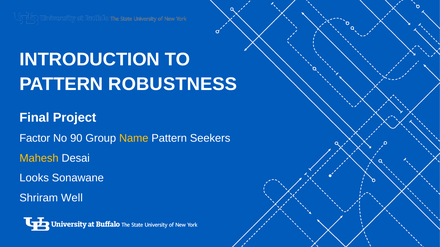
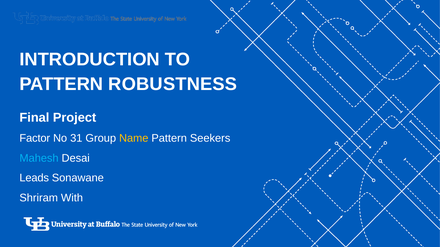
90: 90 -> 31 (76, 139)
Mahesh colour: yellow -> light blue (39, 158)
Looks: Looks -> Leads (34, 178)
Well: Well -> With (72, 198)
